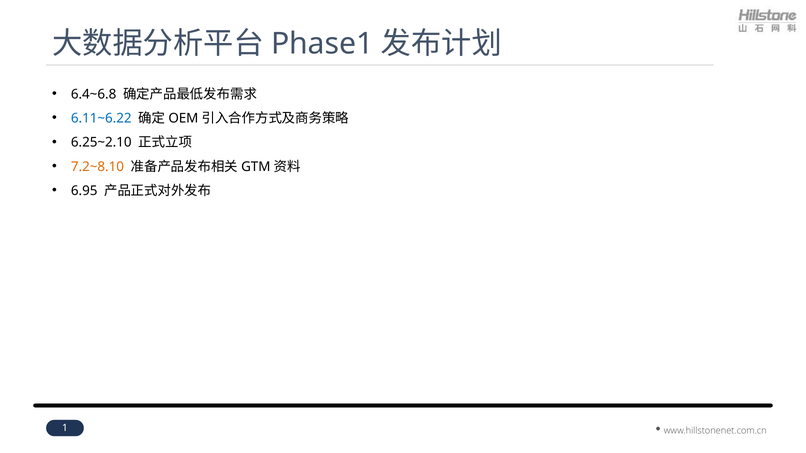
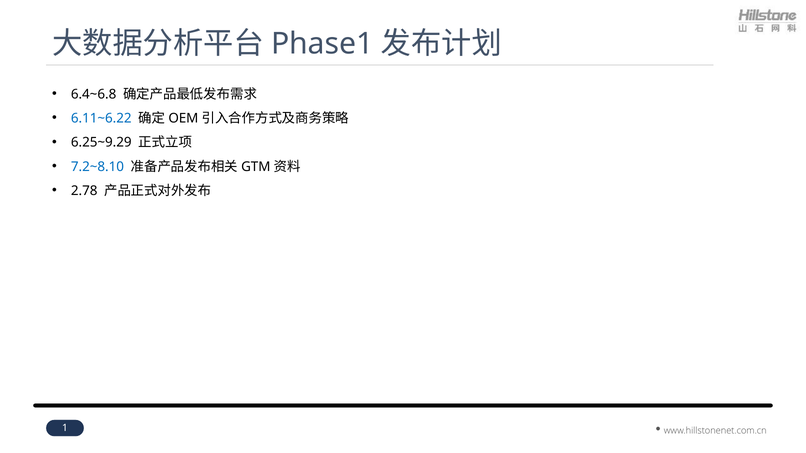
6.25~2.10: 6.25~2.10 -> 6.25~9.29 (101, 143)
7.2~8.10 colour: orange -> blue (97, 167)
6.95: 6.95 -> 2.78 (84, 191)
